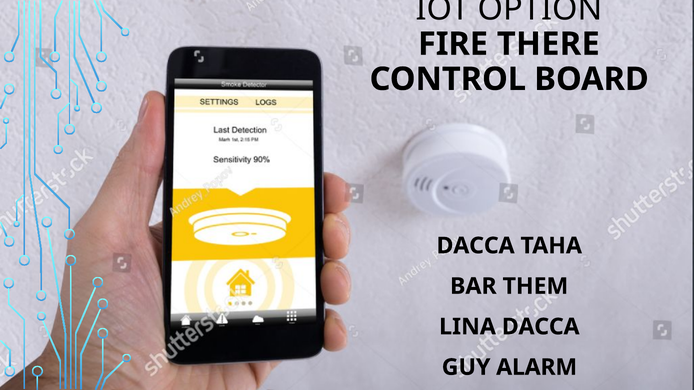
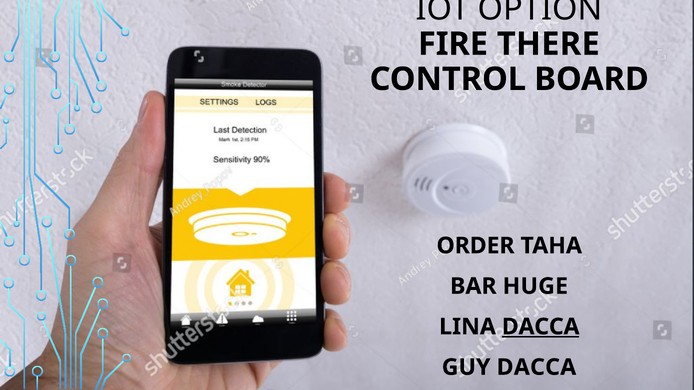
DACCA: DACCA -> ORDER (476, 246)
THEM: THEM -> HUGE (535, 286)
DACCA underline: none -> present (541, 327)
GUY ALARM: ALARM -> DACCA (536, 368)
